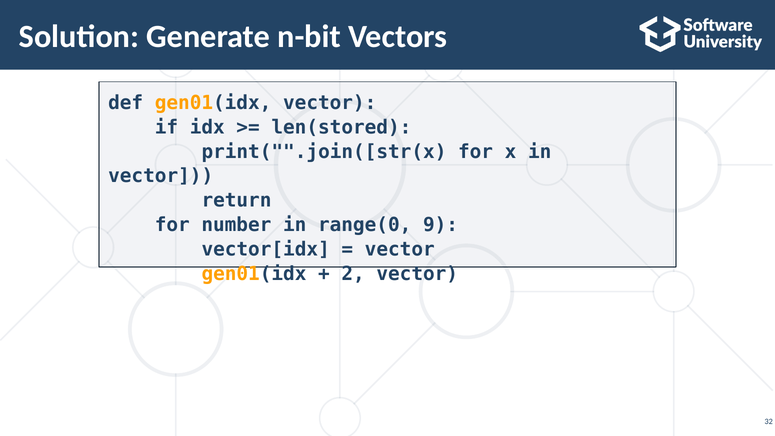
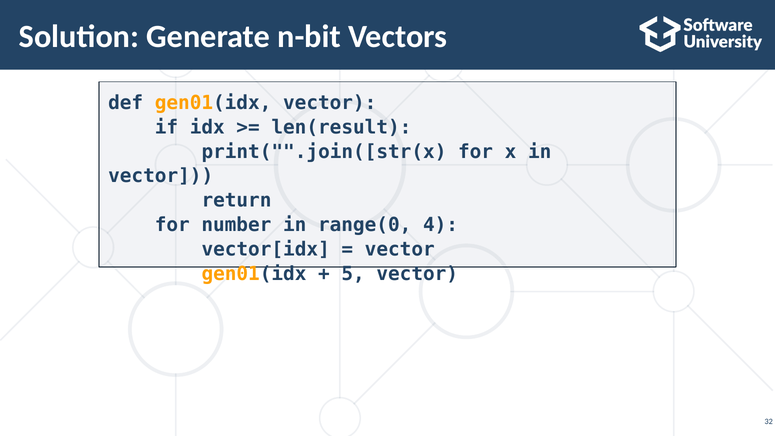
len(stored: len(stored -> len(result (341, 127)
9: 9 -> 4 (441, 225)
2: 2 -> 5 (353, 274)
